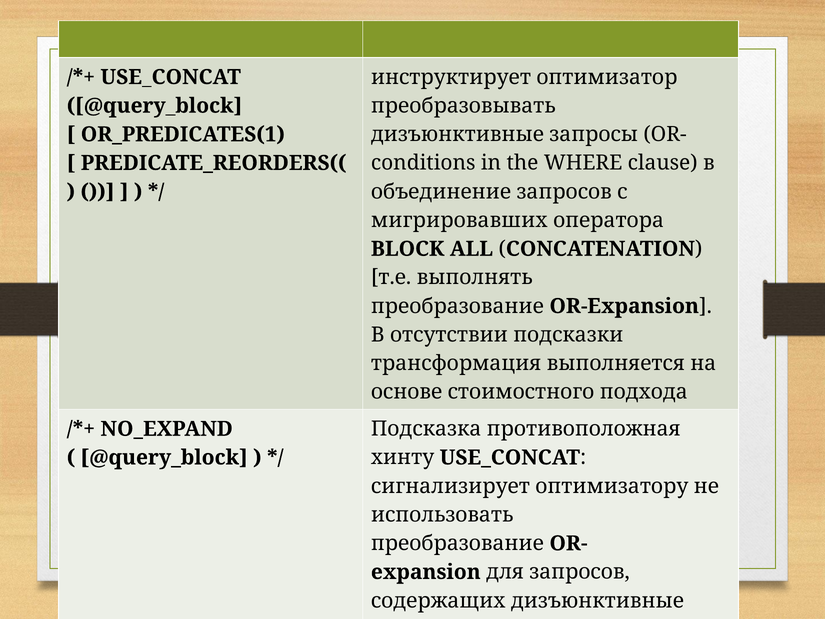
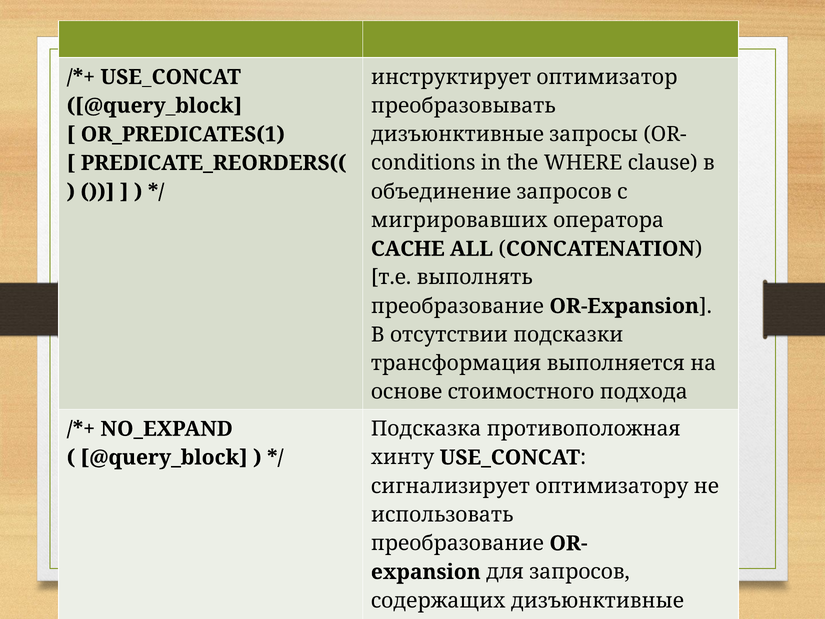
BLOCK: BLOCK -> CACHE (408, 249)
